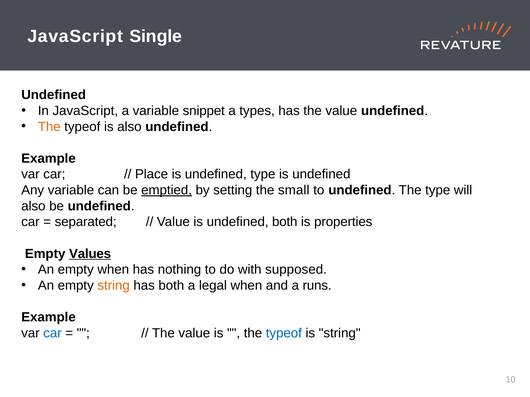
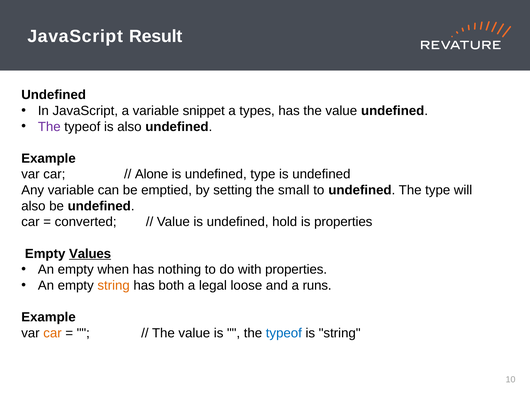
Single: Single -> Result (156, 36)
The colour: orange -> purple (49, 127)
Place: Place -> Alone (152, 175)
emptied underline: present -> none (167, 190)
separated: separated -> converted (86, 222)
undefined both: both -> hold (285, 222)
with supposed: supposed -> properties (296, 270)
legal when: when -> loose (246, 286)
car colour: blue -> orange (53, 334)
